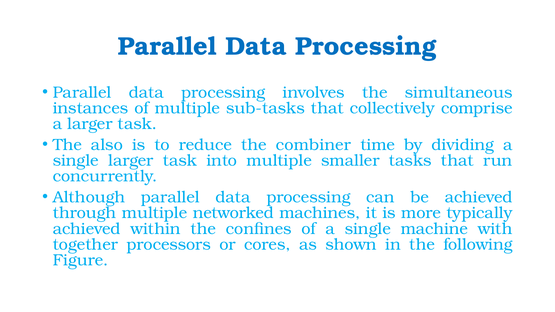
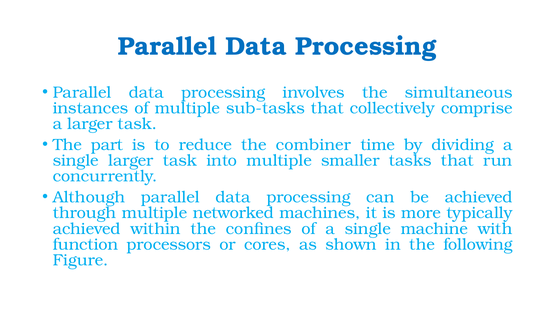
also: also -> part (107, 145)
together: together -> function (85, 245)
